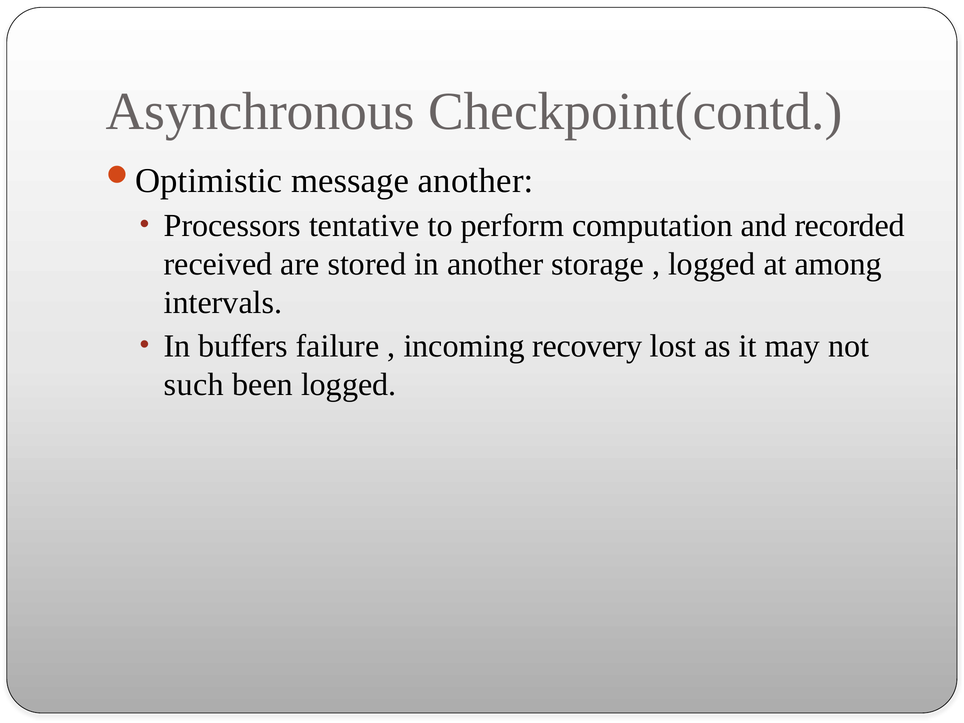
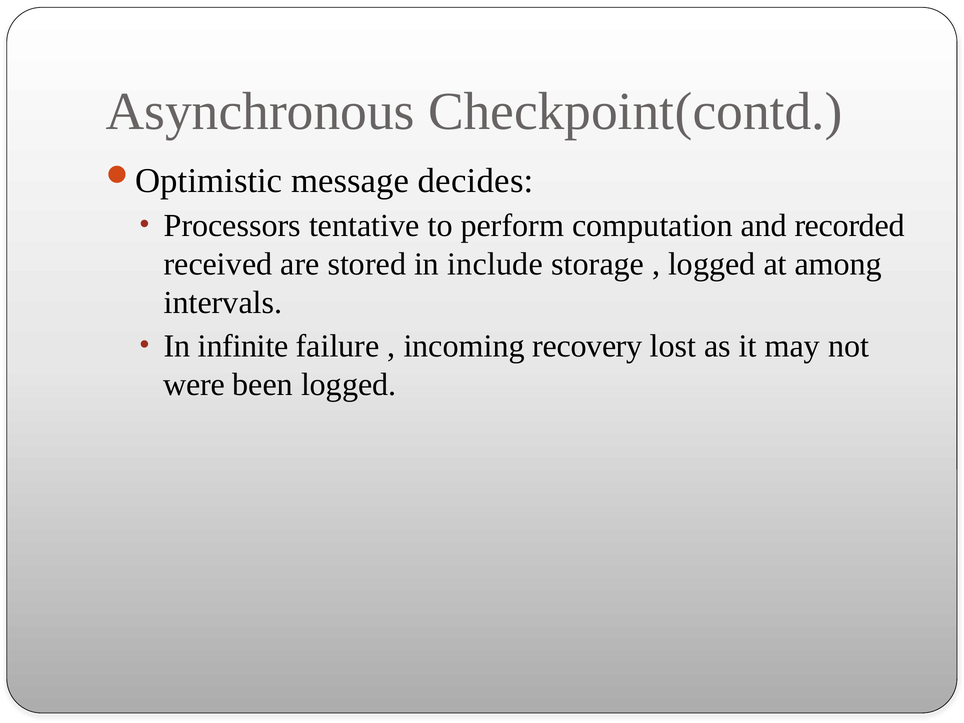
message another: another -> decides (476, 181)
in another: another -> include (495, 264)
buffers: buffers -> infinite (243, 346)
such: such -> were (194, 385)
